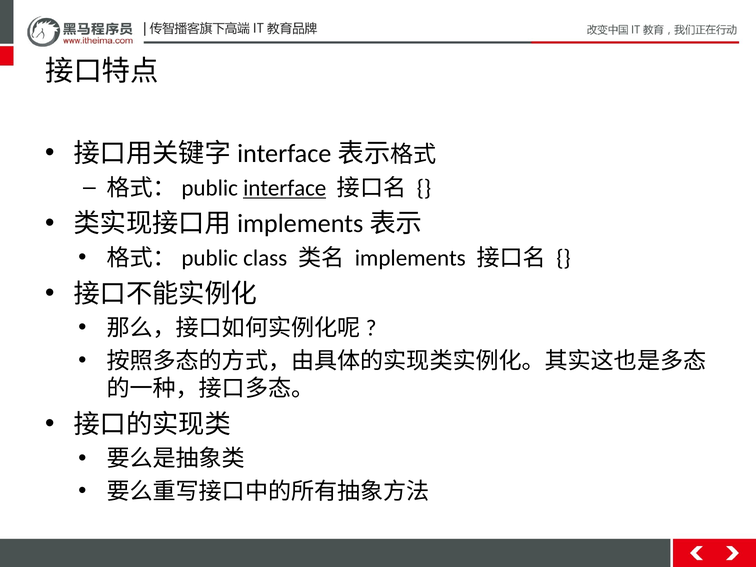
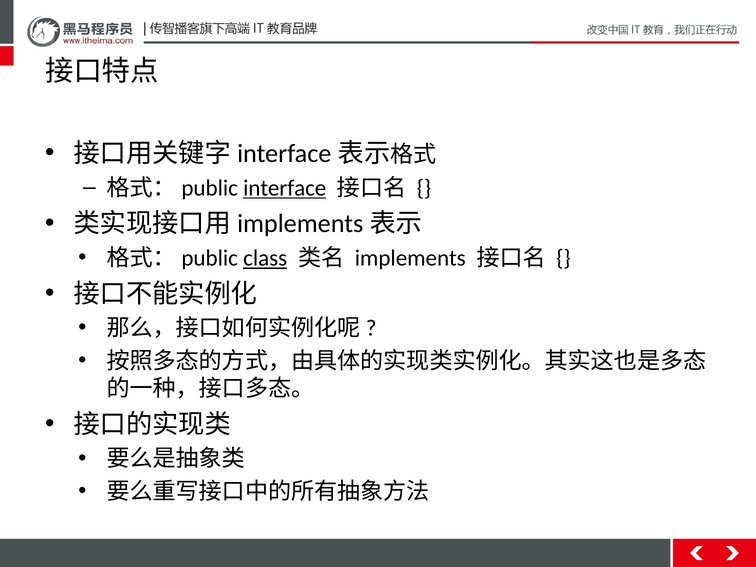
class underline: none -> present (265, 258)
